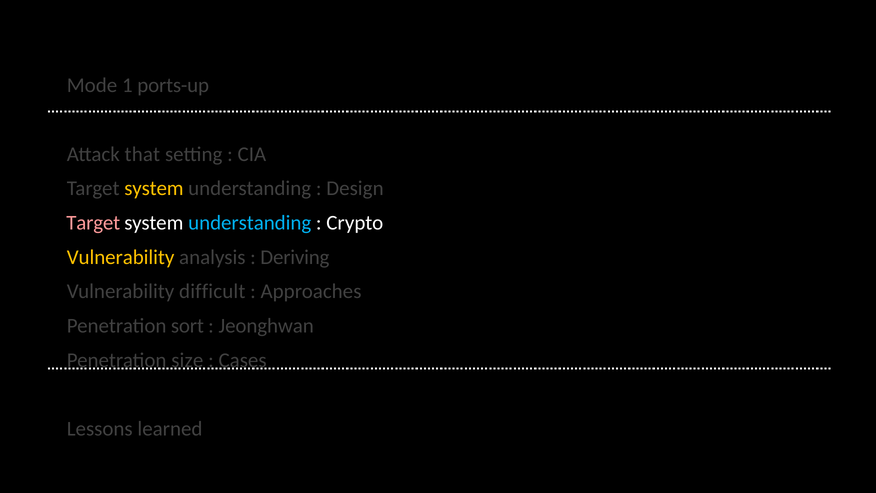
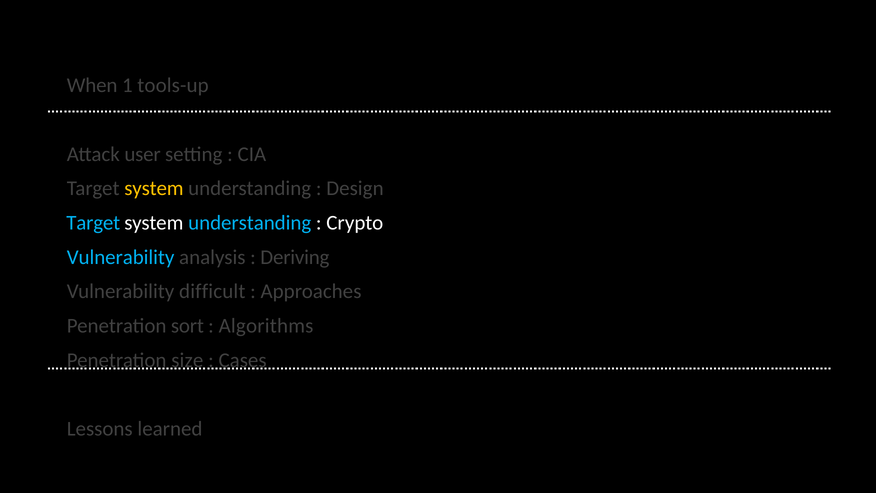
Mode: Mode -> When (92, 86)
ports-up: ports-up -> tools-up (173, 86)
that: that -> user (143, 154)
Target colour: pink -> light blue (93, 223)
Vulnerability colour: yellow -> light blue (121, 257)
Jeonghwan: Jeonghwan -> Algorithms (266, 326)
